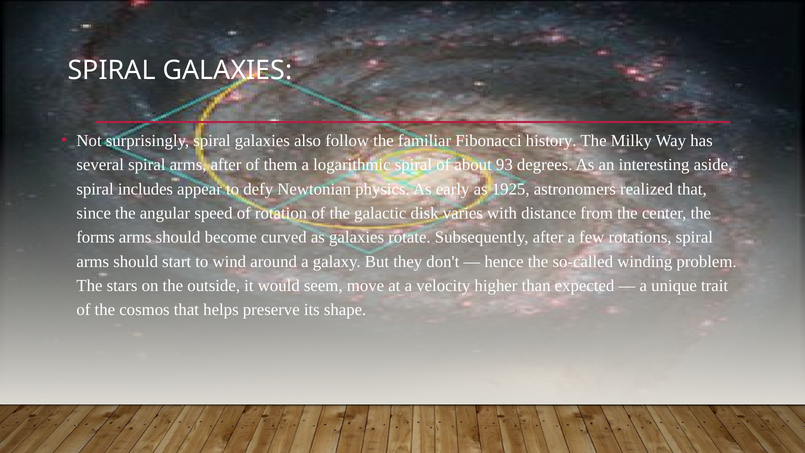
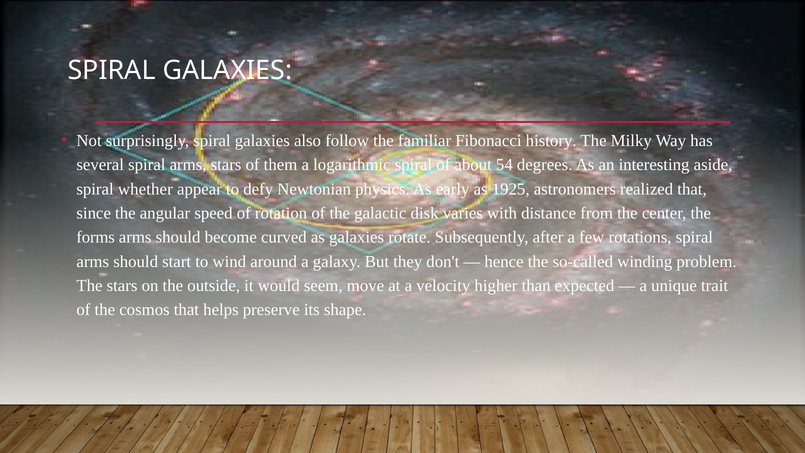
arms after: after -> stars (226, 165)
93: 93 -> 54 (504, 165)
includes: includes -> whether (145, 189)
